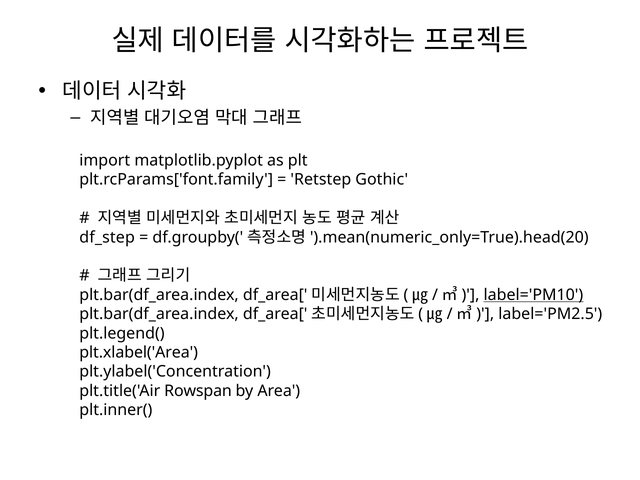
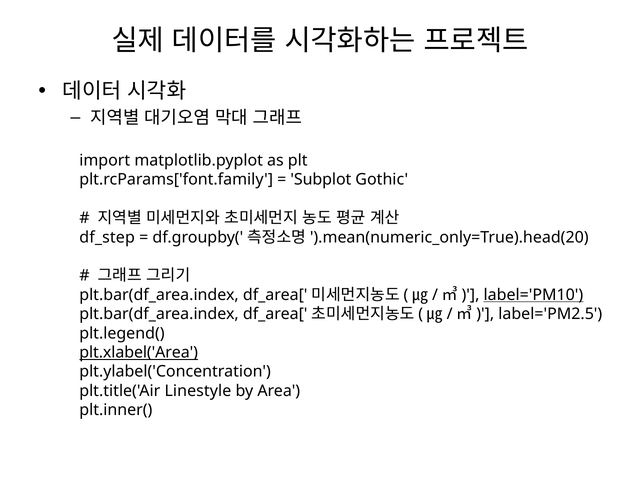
Retstep: Retstep -> Subplot (321, 180)
plt.xlabel('Area underline: none -> present (139, 352)
Rowspan: Rowspan -> Linestyle (198, 391)
